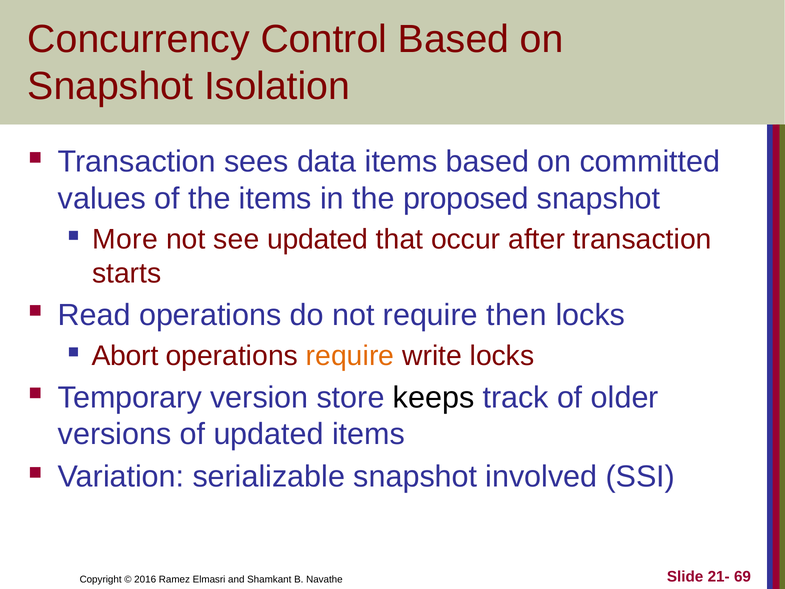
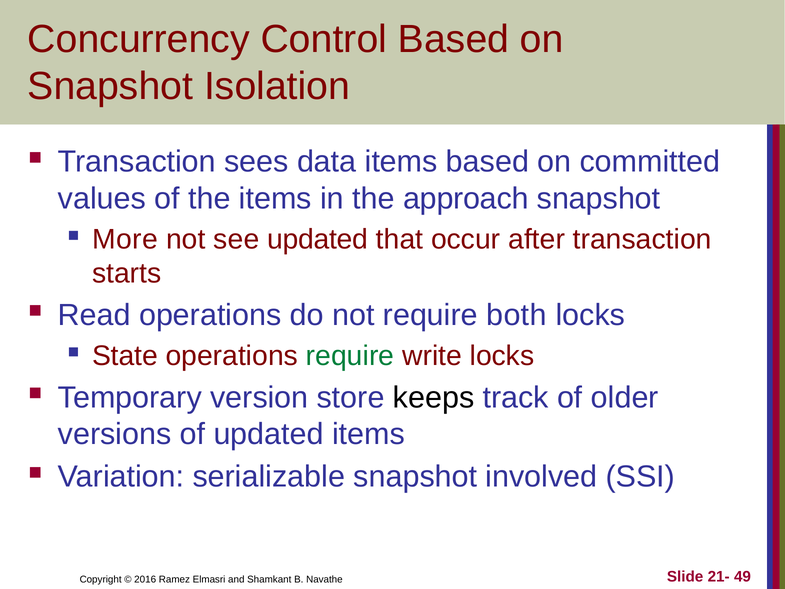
proposed: proposed -> approach (466, 198)
then: then -> both (516, 315)
Abort: Abort -> State (125, 356)
require colour: orange -> green (350, 356)
69: 69 -> 49 (742, 577)
